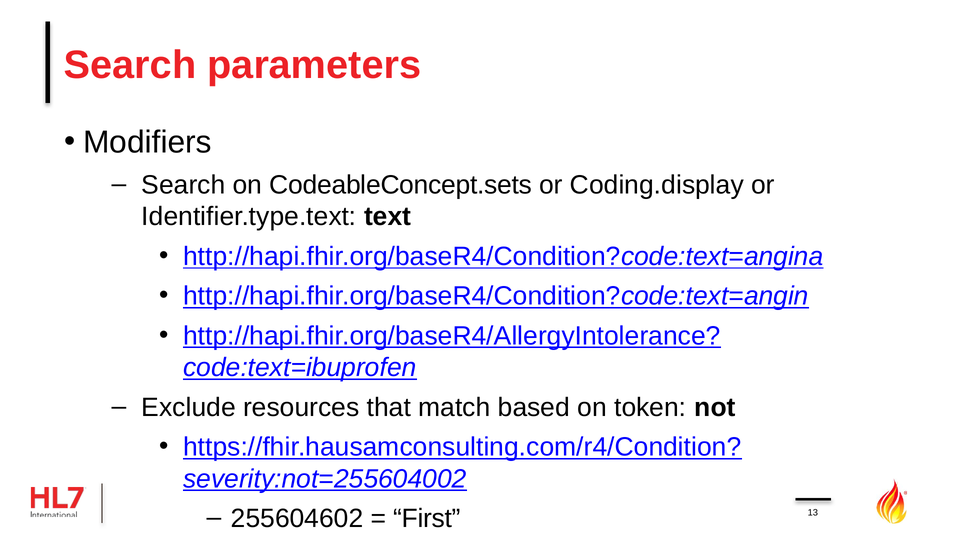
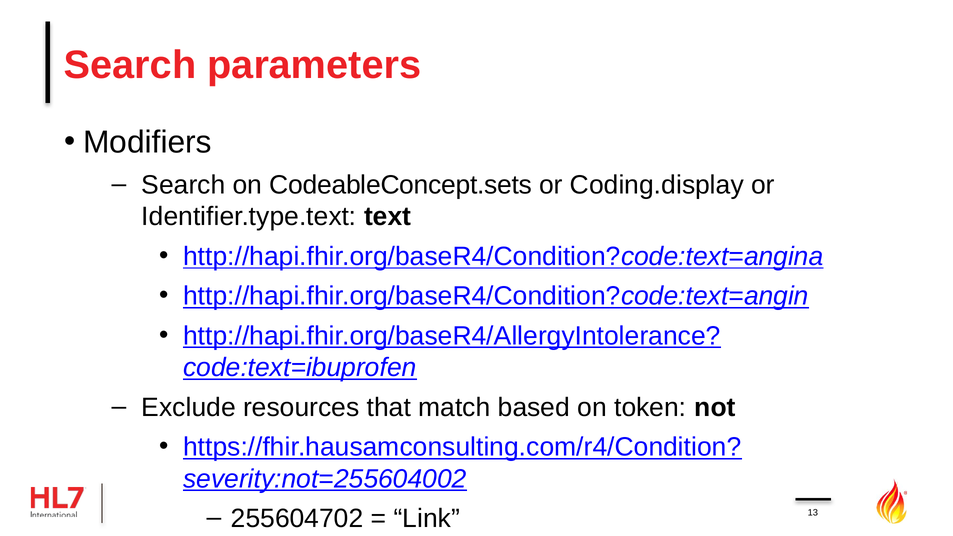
255604602: 255604602 -> 255604702 (297, 519)
First: First -> Link (427, 519)
